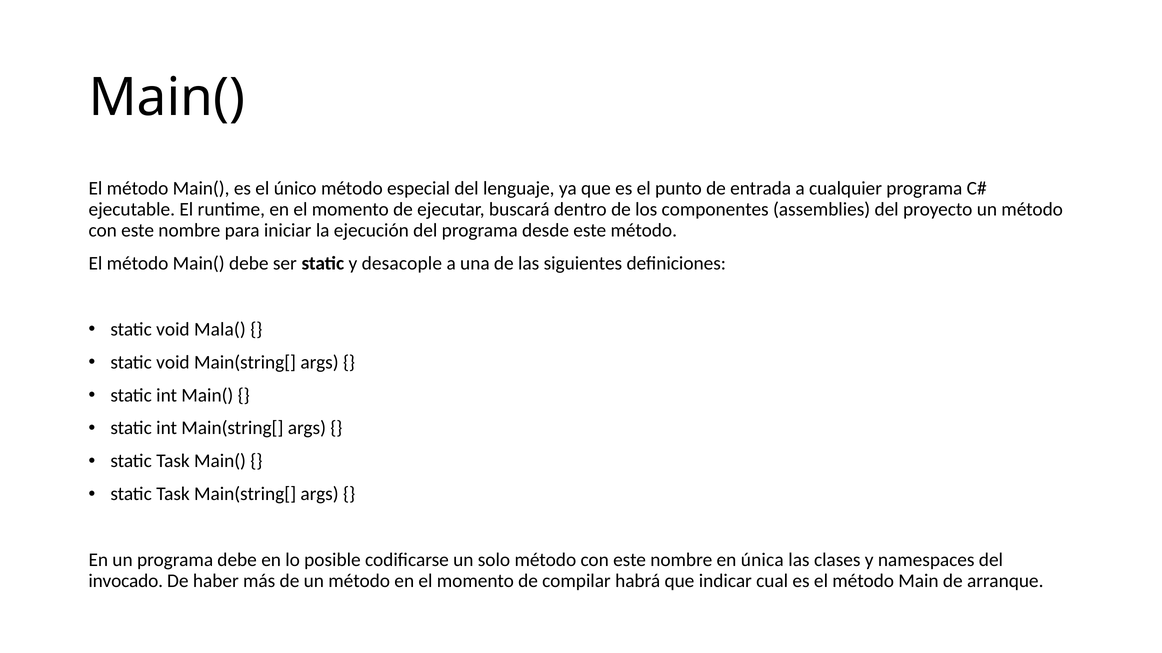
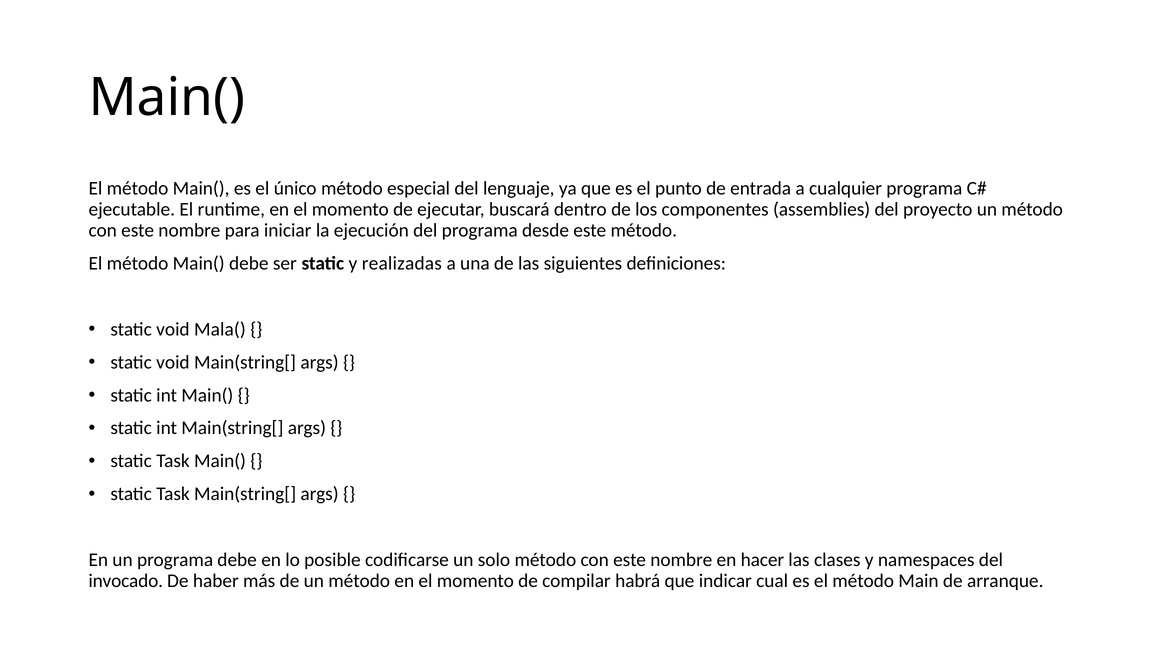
desacople: desacople -> realizadas (402, 263)
única: única -> hacer (762, 561)
